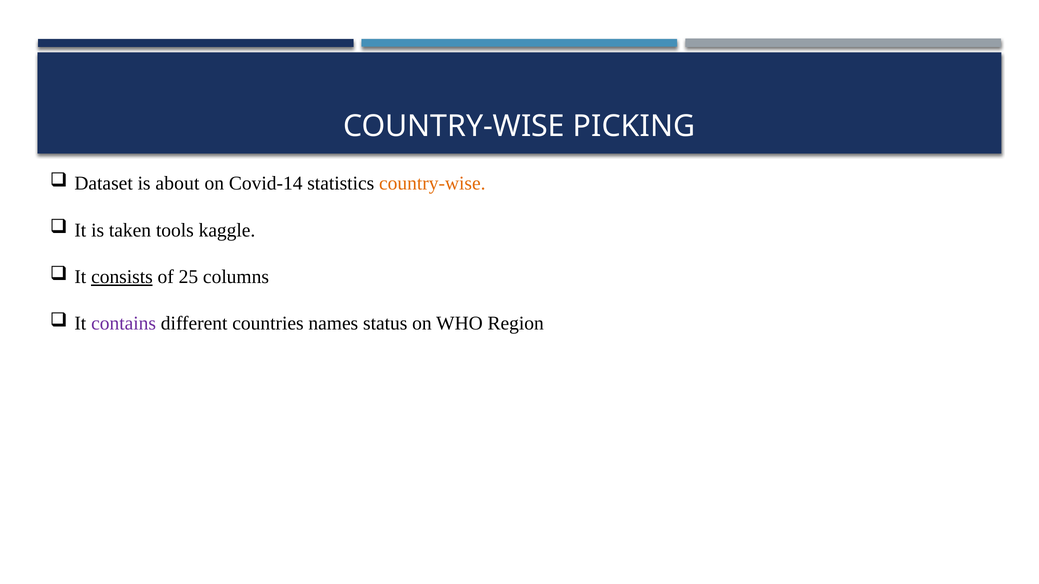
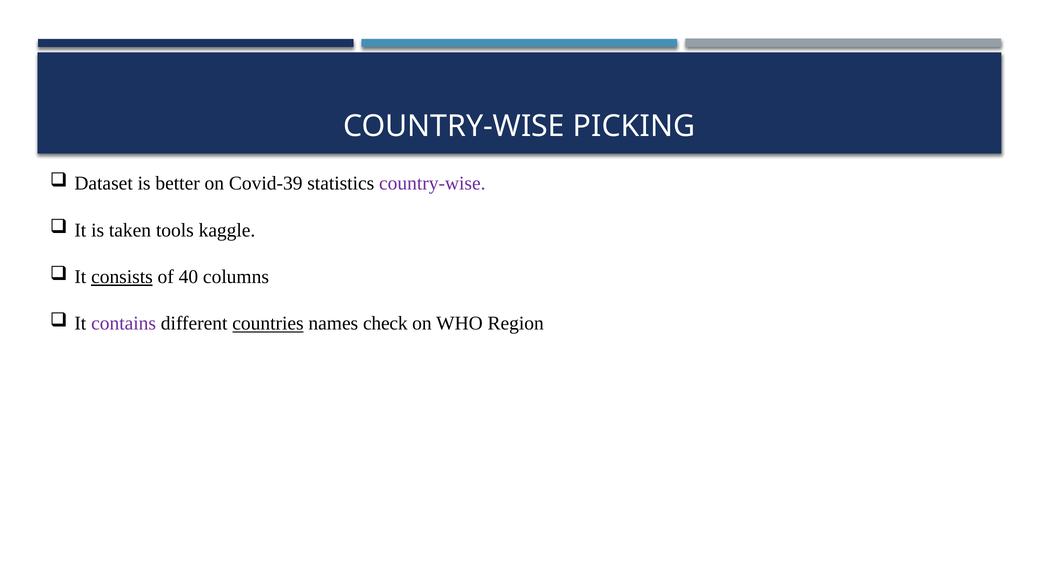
about: about -> better (178, 184)
Covid-14: Covid-14 -> Covid-39 (266, 184)
country-wise colour: orange -> purple (432, 184)
25: 25 -> 40 (188, 277)
countries underline: none -> present (268, 324)
status: status -> check (385, 324)
